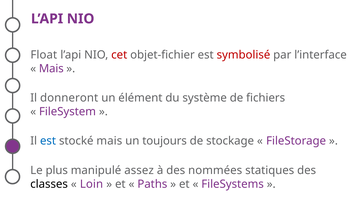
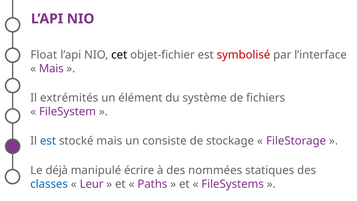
cet colour: red -> black (119, 55)
donneront: donneront -> extrémités (69, 98)
toujours: toujours -> consiste (165, 141)
plus: plus -> déjà (57, 170)
assez: assez -> écrire (139, 170)
classes colour: black -> blue (49, 184)
Loin: Loin -> Leur (92, 184)
